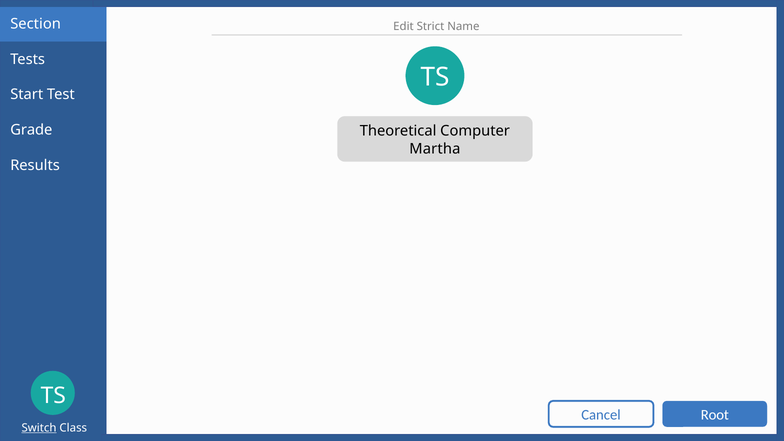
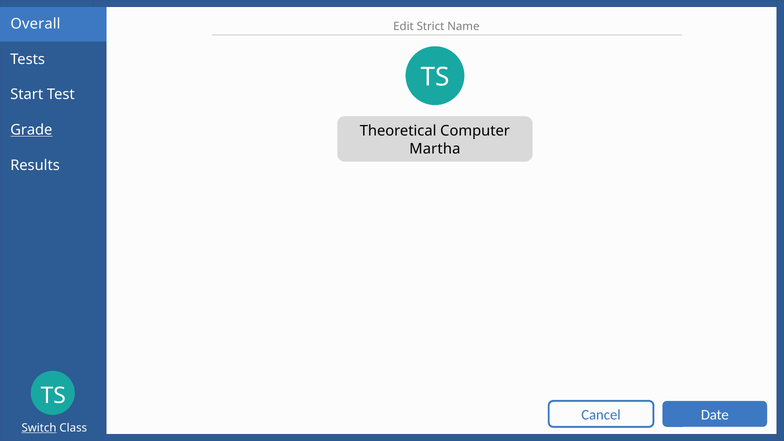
Section: Section -> Overall (36, 24)
Grade underline: none -> present (31, 130)
Root: Root -> Date (715, 415)
